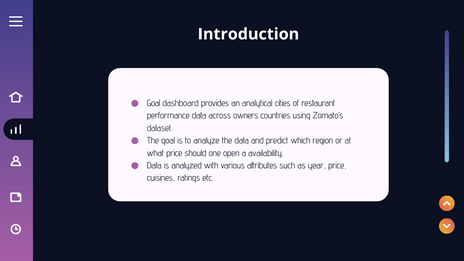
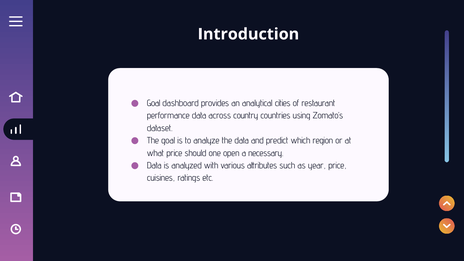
owners: owners -> country (246, 116)
availability: availability -> necessary (266, 153)
